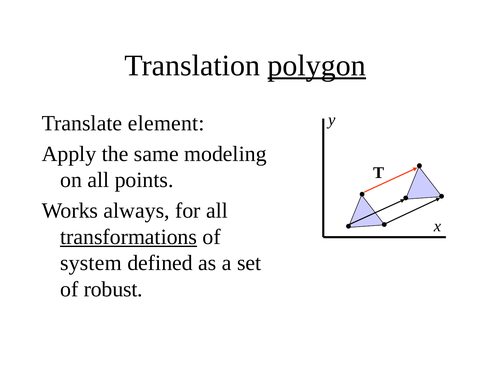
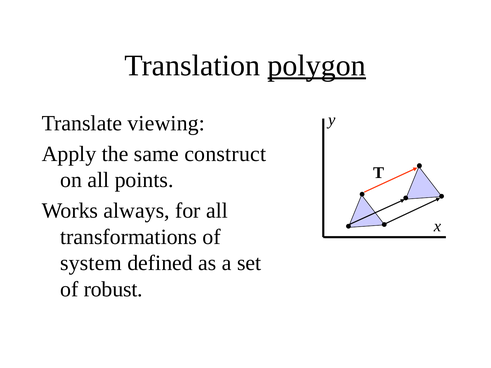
element: element -> viewing (166, 123)
modeling: modeling -> construct (225, 154)
transformations underline: present -> none (129, 237)
